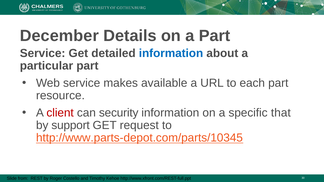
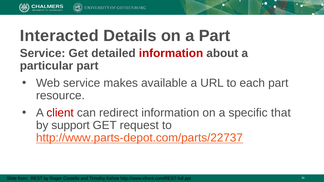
December: December -> Interacted (59, 36)
information colour: blue -> red (171, 53)
security: security -> redirect (119, 113)
http://www.parts-depot.com/parts/10345: http://www.parts-depot.com/parts/10345 -> http://www.parts-depot.com/parts/22737 (139, 138)
